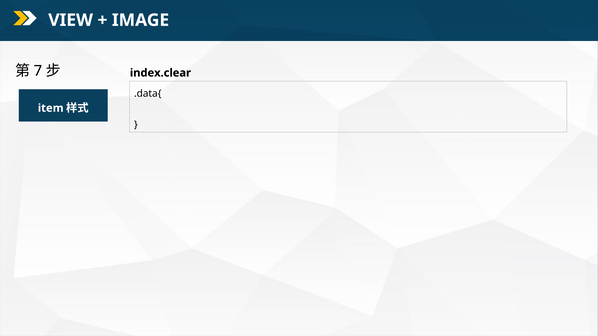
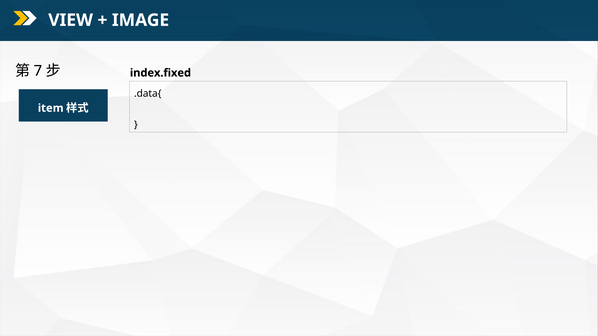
index.clear: index.clear -> index.fixed (160, 73)
